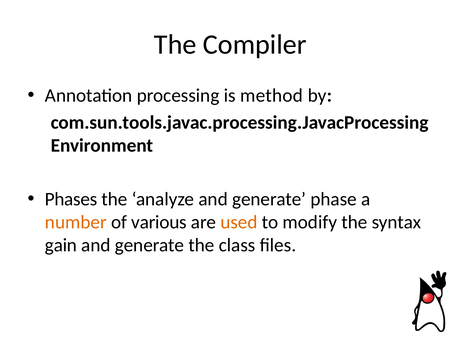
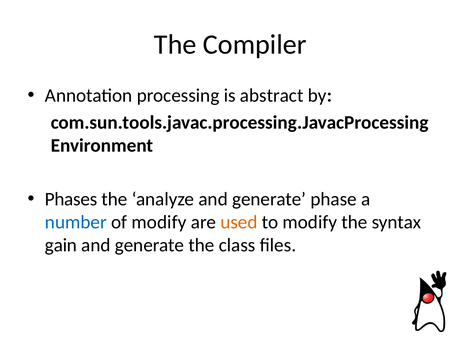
method: method -> abstract (272, 96)
number colour: orange -> blue (76, 223)
of various: various -> modify (159, 223)
